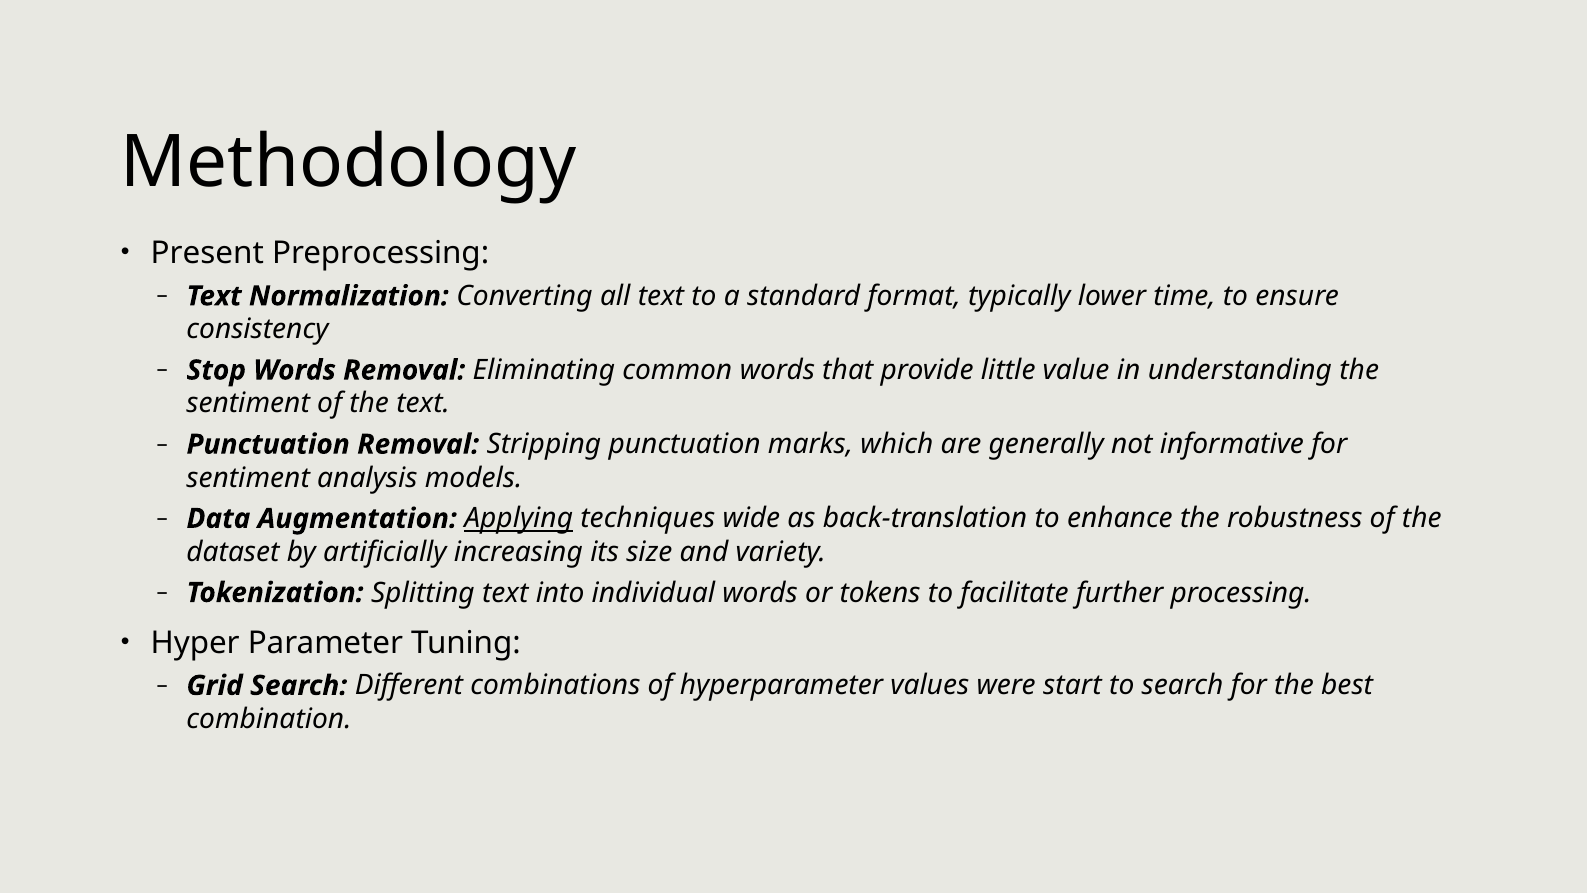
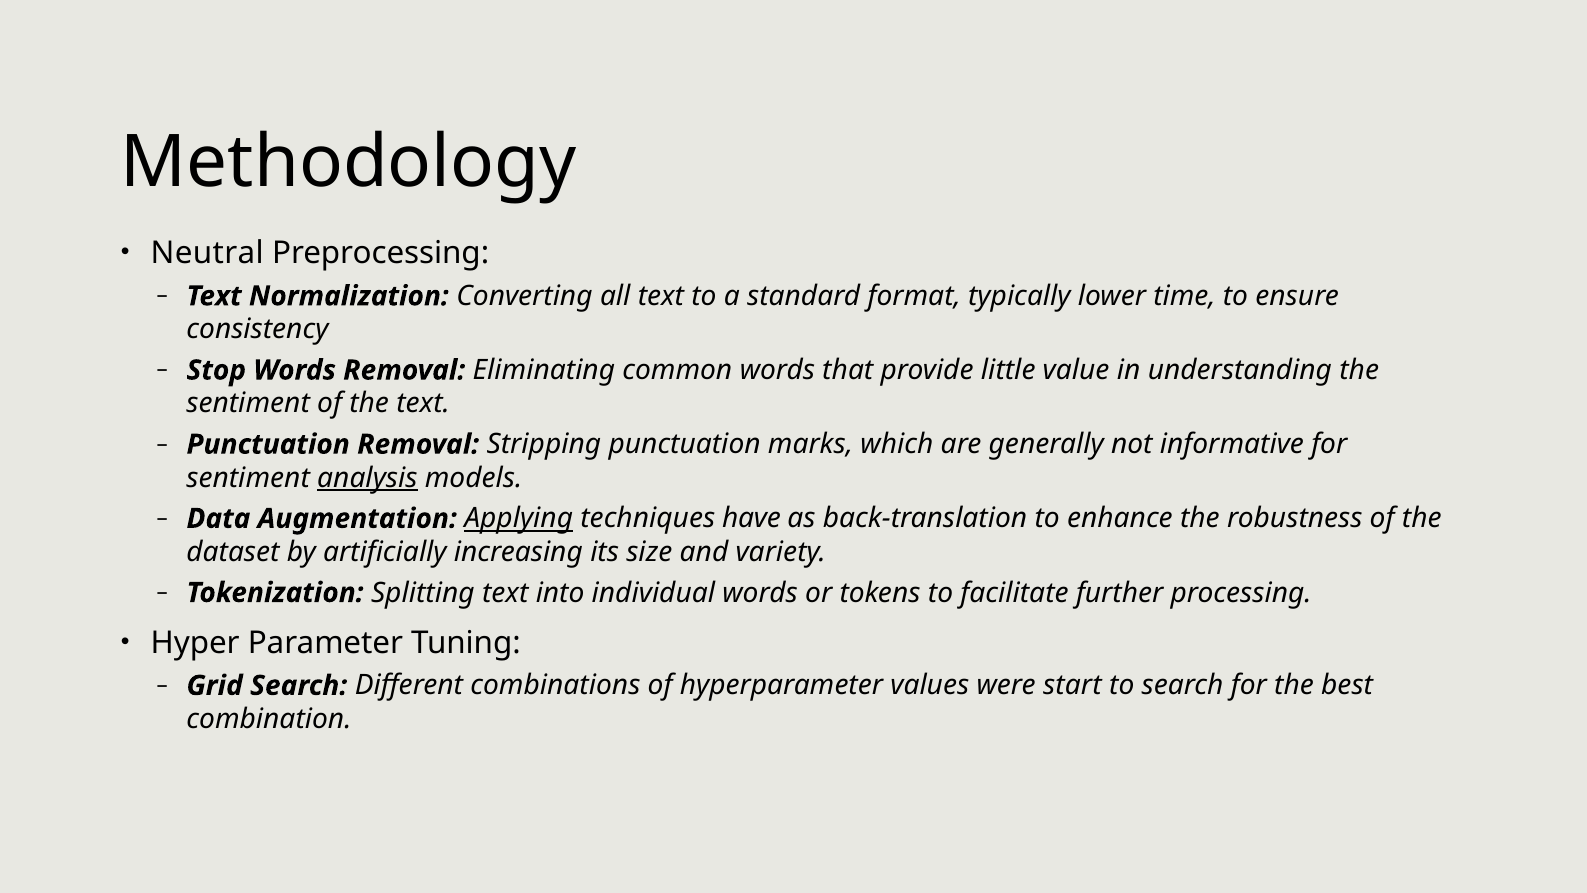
Present: Present -> Neutral (207, 254)
analysis underline: none -> present (367, 478)
wide: wide -> have (752, 518)
